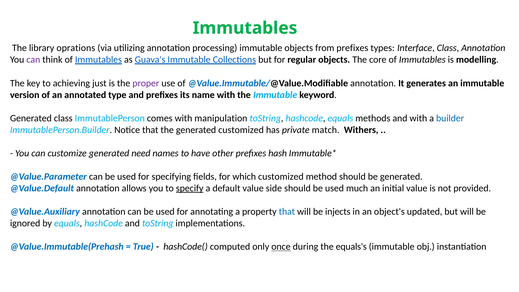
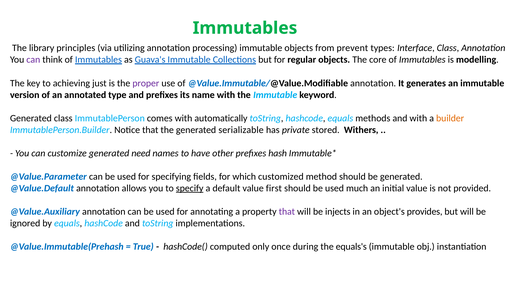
oprations: oprations -> principles (76, 48)
from prefixes: prefixes -> prevent (352, 48)
manipulation: manipulation -> automatically (221, 118)
builder colour: blue -> orange (450, 118)
generated customized: customized -> serializable (241, 130)
match: match -> stored (326, 130)
side: side -> first (274, 188)
that colour: blue -> purple (287, 212)
updated: updated -> provides (425, 212)
once underline: present -> none (281, 247)
